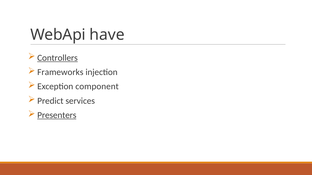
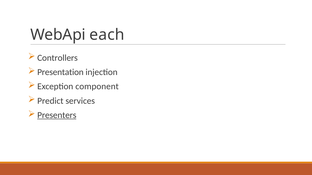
have: have -> each (107, 35)
Controllers underline: present -> none (58, 58)
Frameworks: Frameworks -> Presentation (60, 72)
